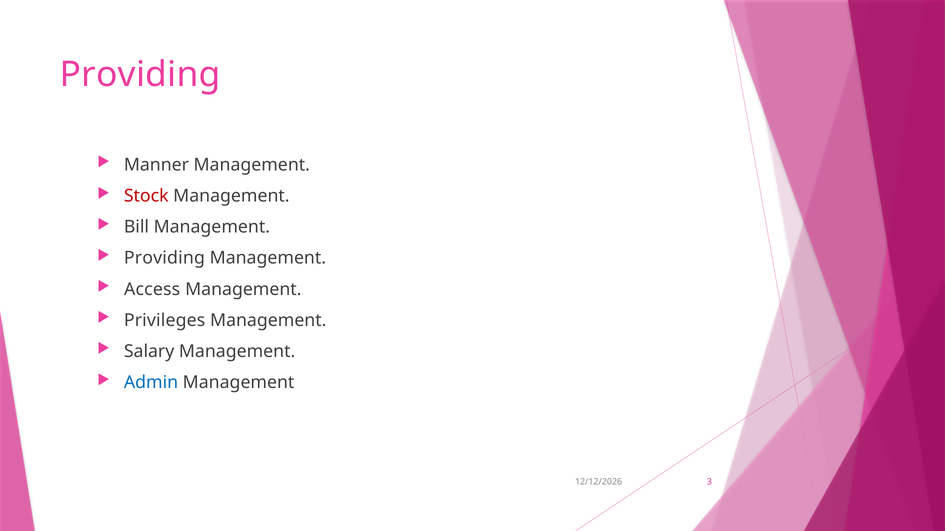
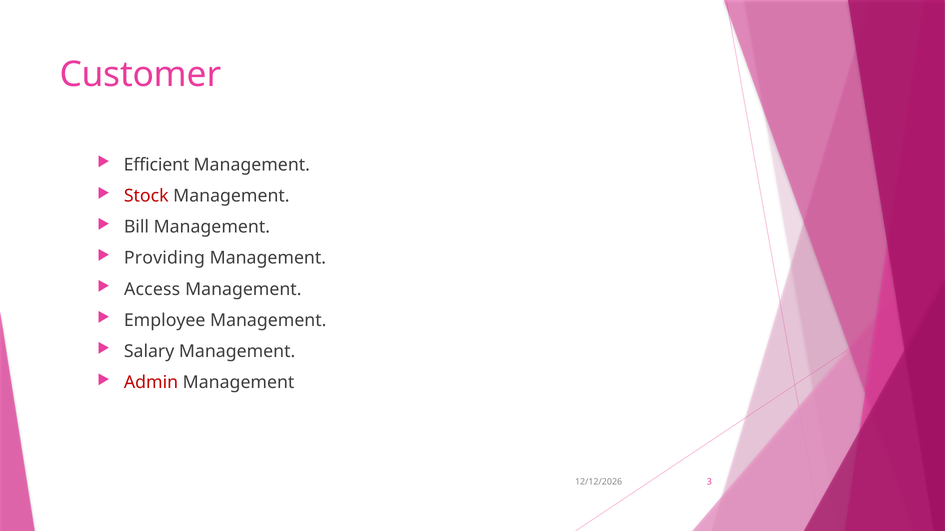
Providing: Providing -> Customer (140, 75)
Manner: Manner -> Efficient (157, 165)
Privileges: Privileges -> Employee (165, 321)
Admin colour: blue -> red (151, 383)
